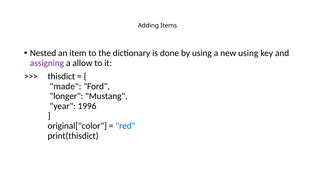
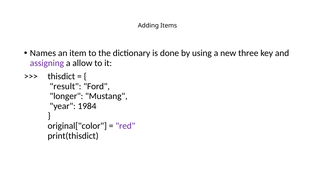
Nested: Nested -> Names (43, 53)
new using: using -> three (248, 53)
made: made -> result (65, 86)
1996: 1996 -> 1984 (87, 106)
red colour: blue -> purple (125, 126)
